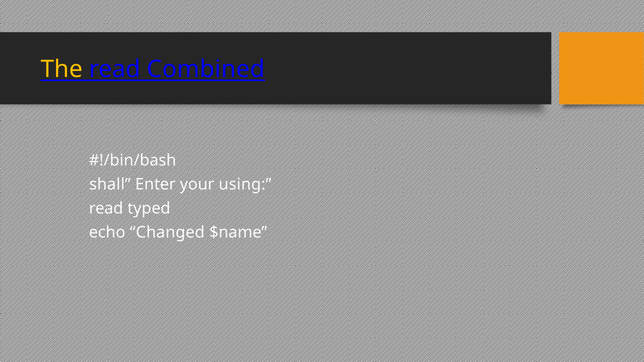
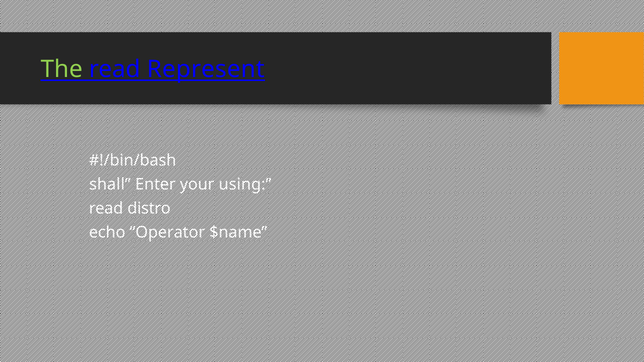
The colour: yellow -> light green (62, 69)
Combined: Combined -> Represent (206, 69)
typed: typed -> distro (149, 209)
Changed: Changed -> Operator (167, 233)
